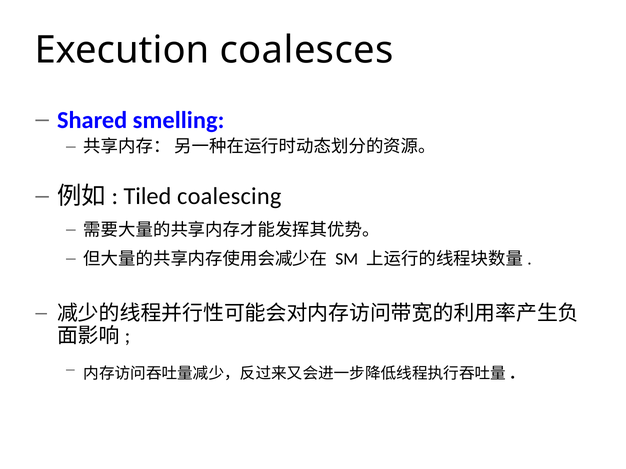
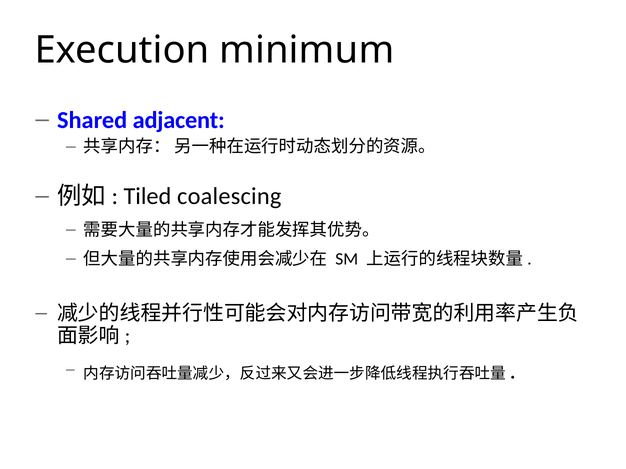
coalesces: coalesces -> minimum (307, 50)
smelling: smelling -> adjacent (179, 120)
